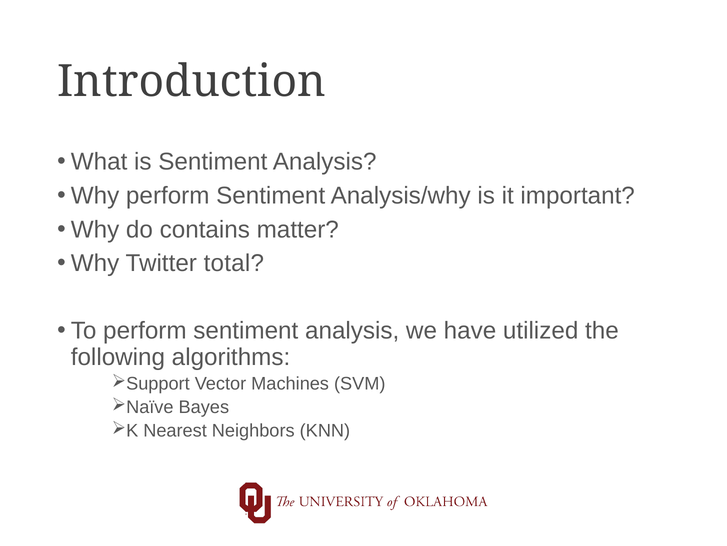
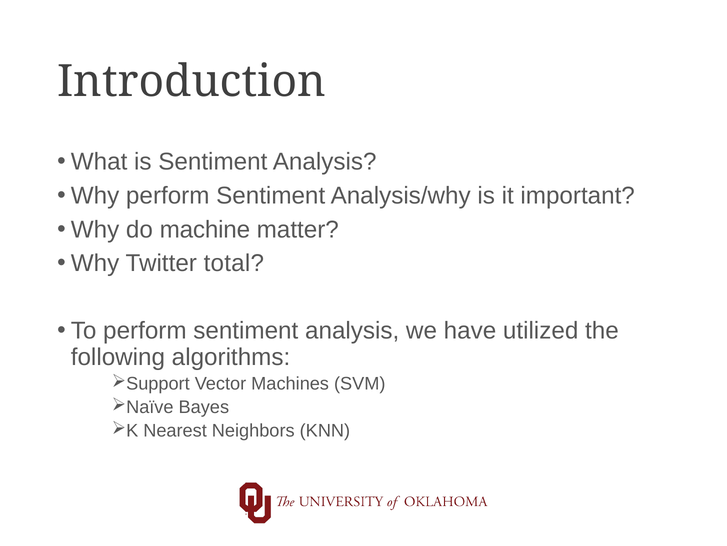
contains: contains -> machine (205, 229)
